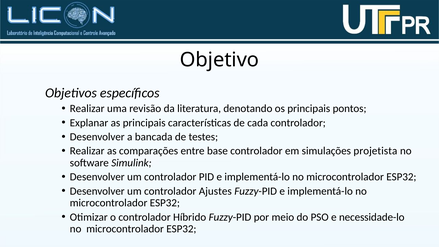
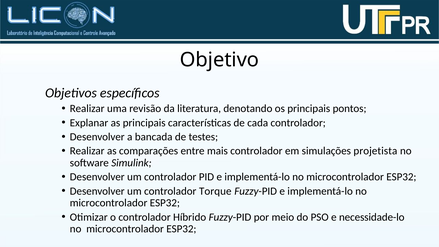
base: base -> mais (217, 151)
Ajustes: Ajustes -> Torque (215, 191)
